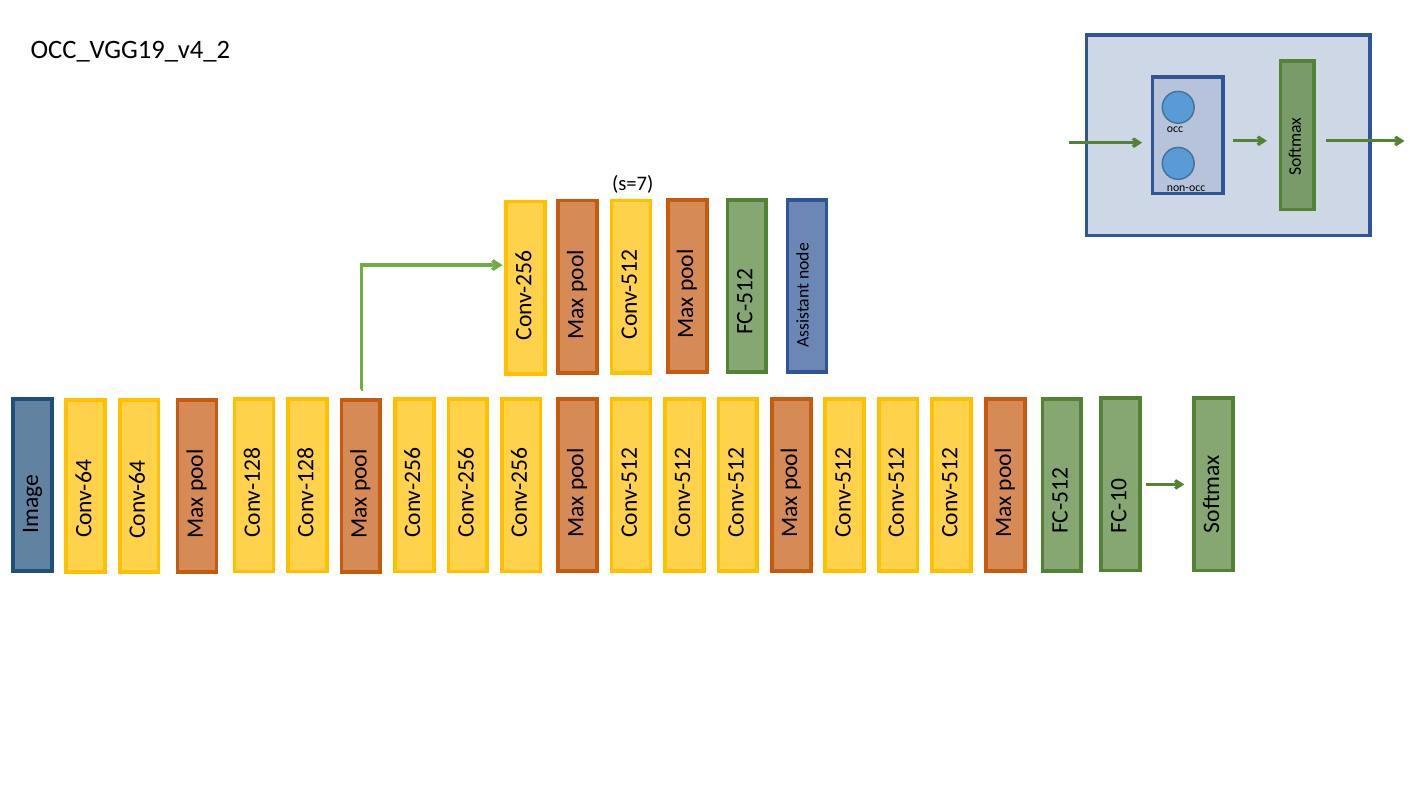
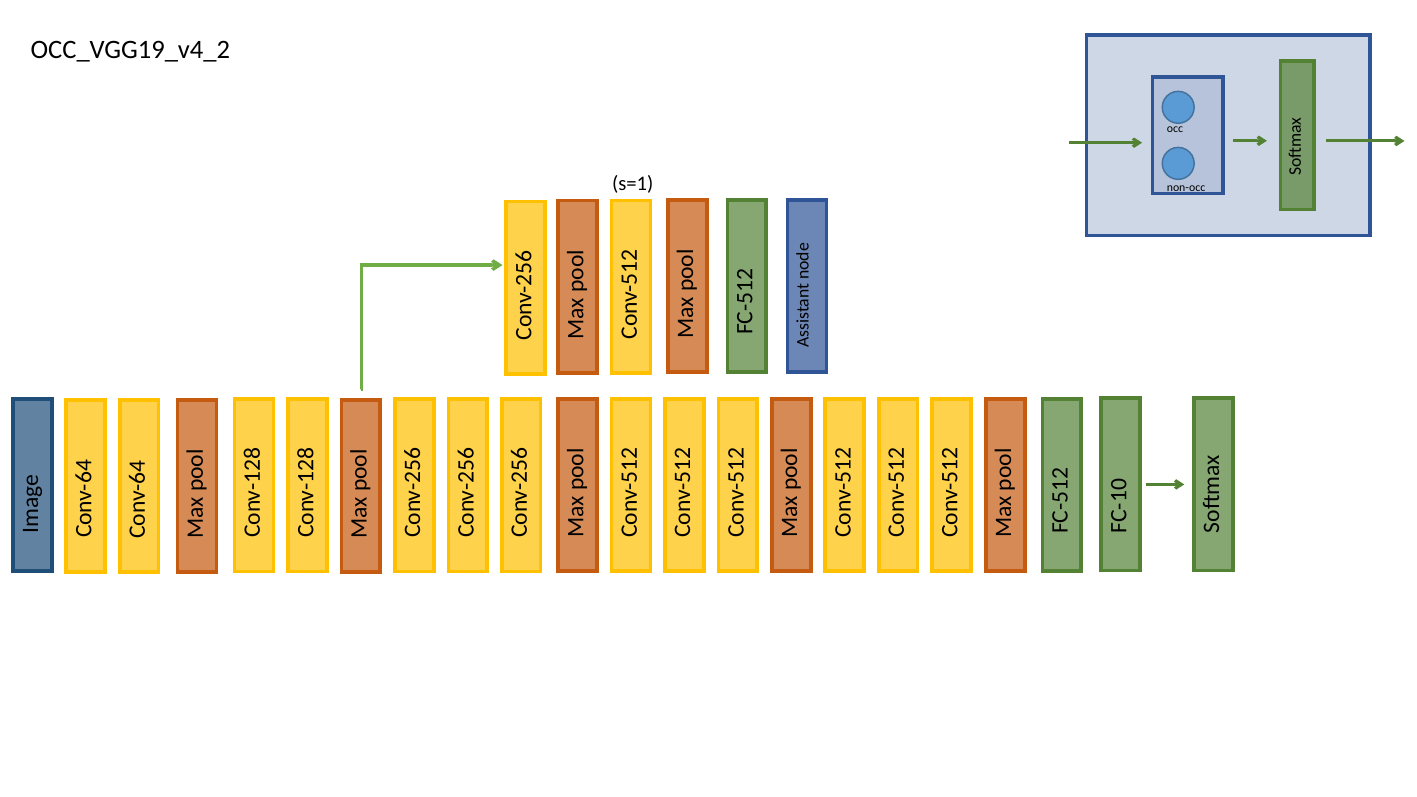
s=7: s=7 -> s=1 (633, 183)
